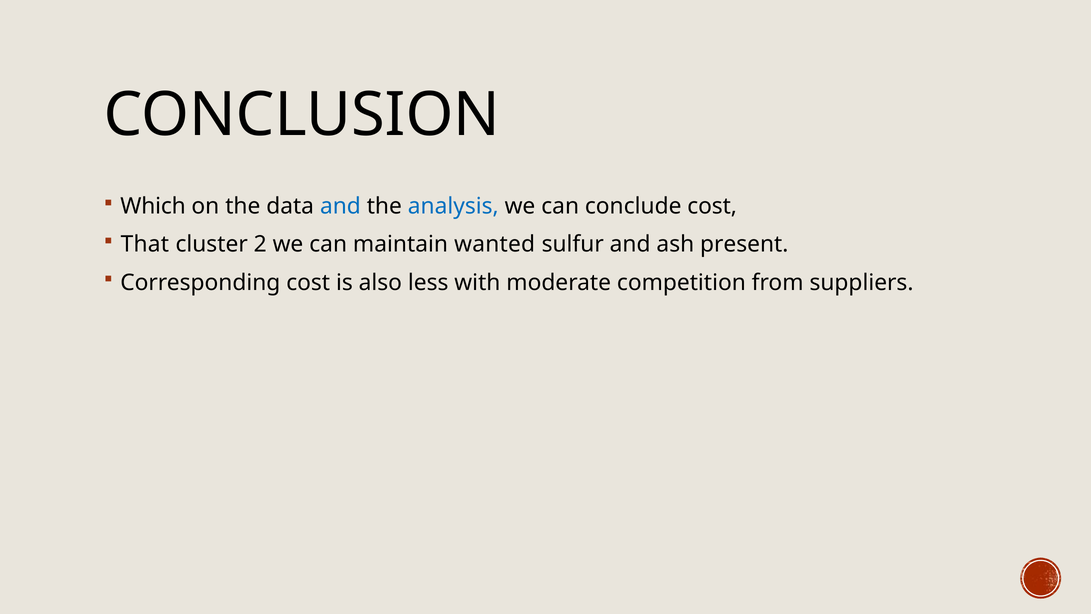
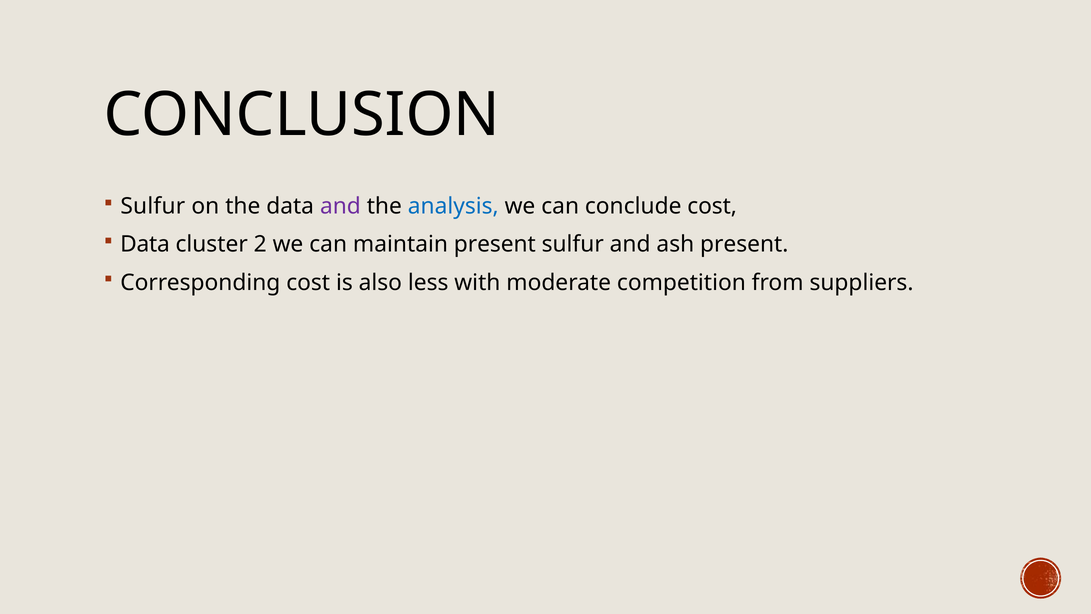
Which: Which -> Sulfur (153, 206)
and colour: blue -> purple (340, 206)
That: That -> Data (145, 244)
maintain wanted: wanted -> present (495, 244)
